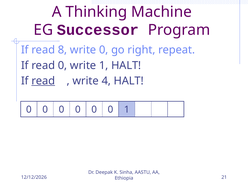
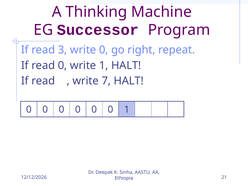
8: 8 -> 3 (62, 50)
read underline: present -> none (43, 81)
4: 4 -> 7 (106, 81)
